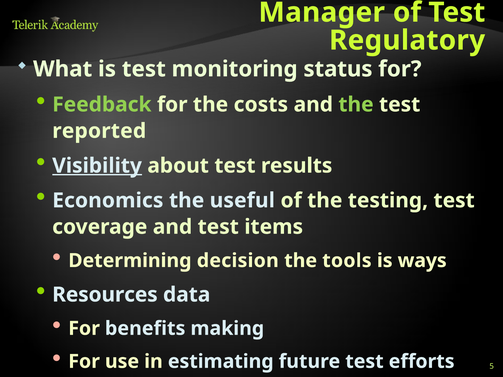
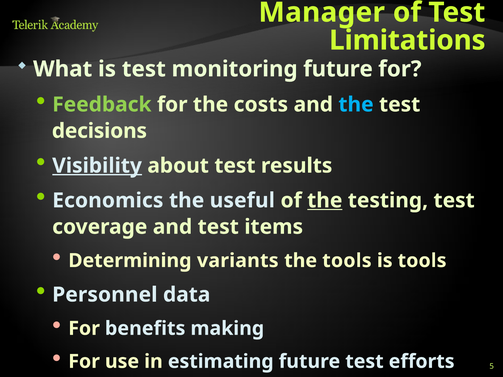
Regulatory: Regulatory -> Limitations (407, 40)
monitoring status: status -> future (338, 69)
the colour: light green -> light blue (356, 105)
reported: reported -> decisions (99, 131)
the underline: none -> present (325, 201)
decision: decision -> variants (238, 261)
is ways: ways -> tools (422, 261)
Resources: Resources -> Personnel (105, 295)
